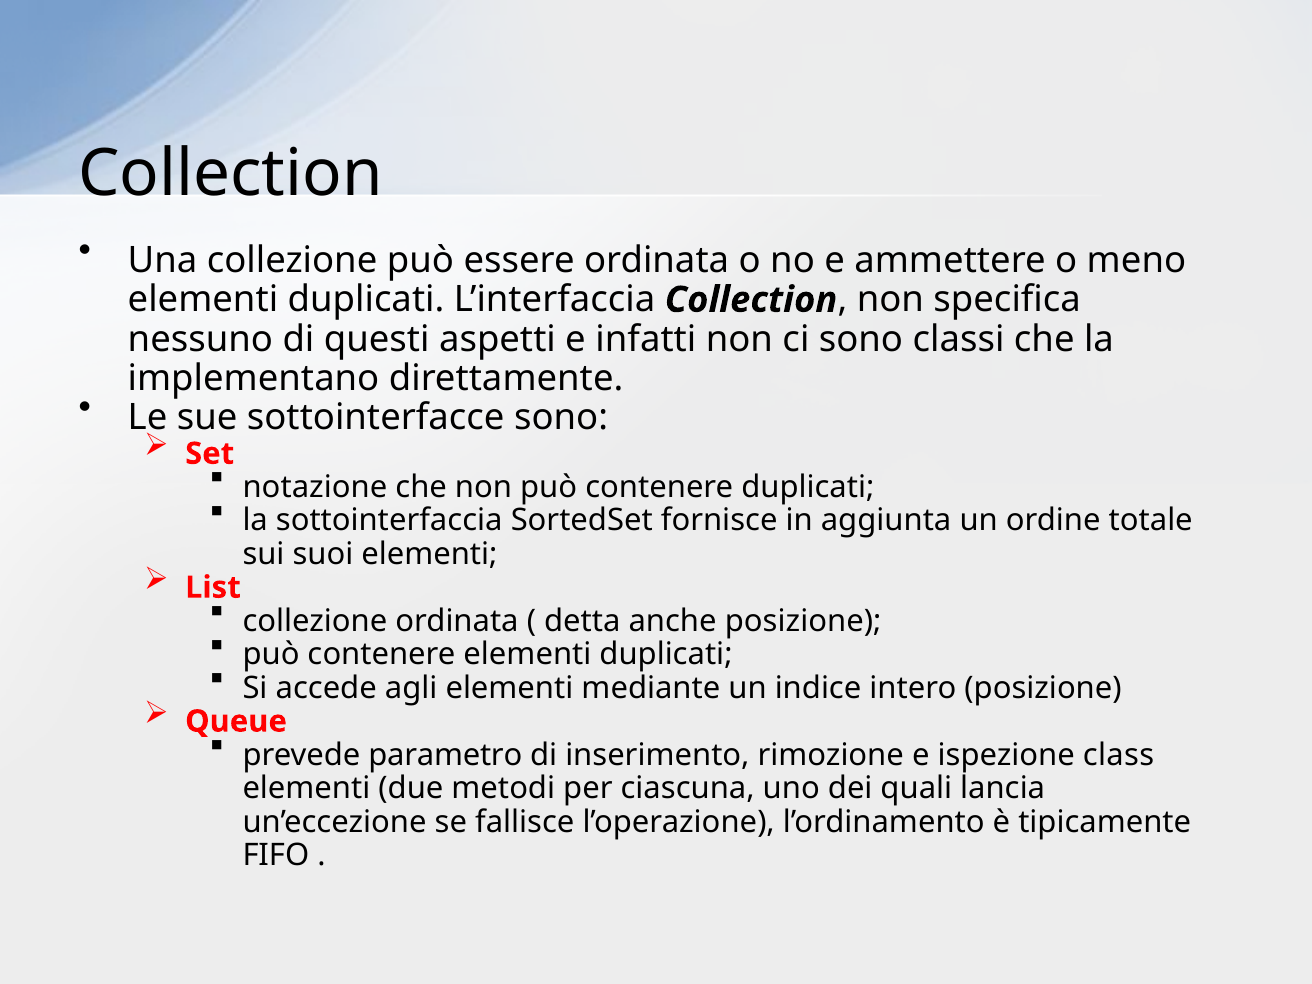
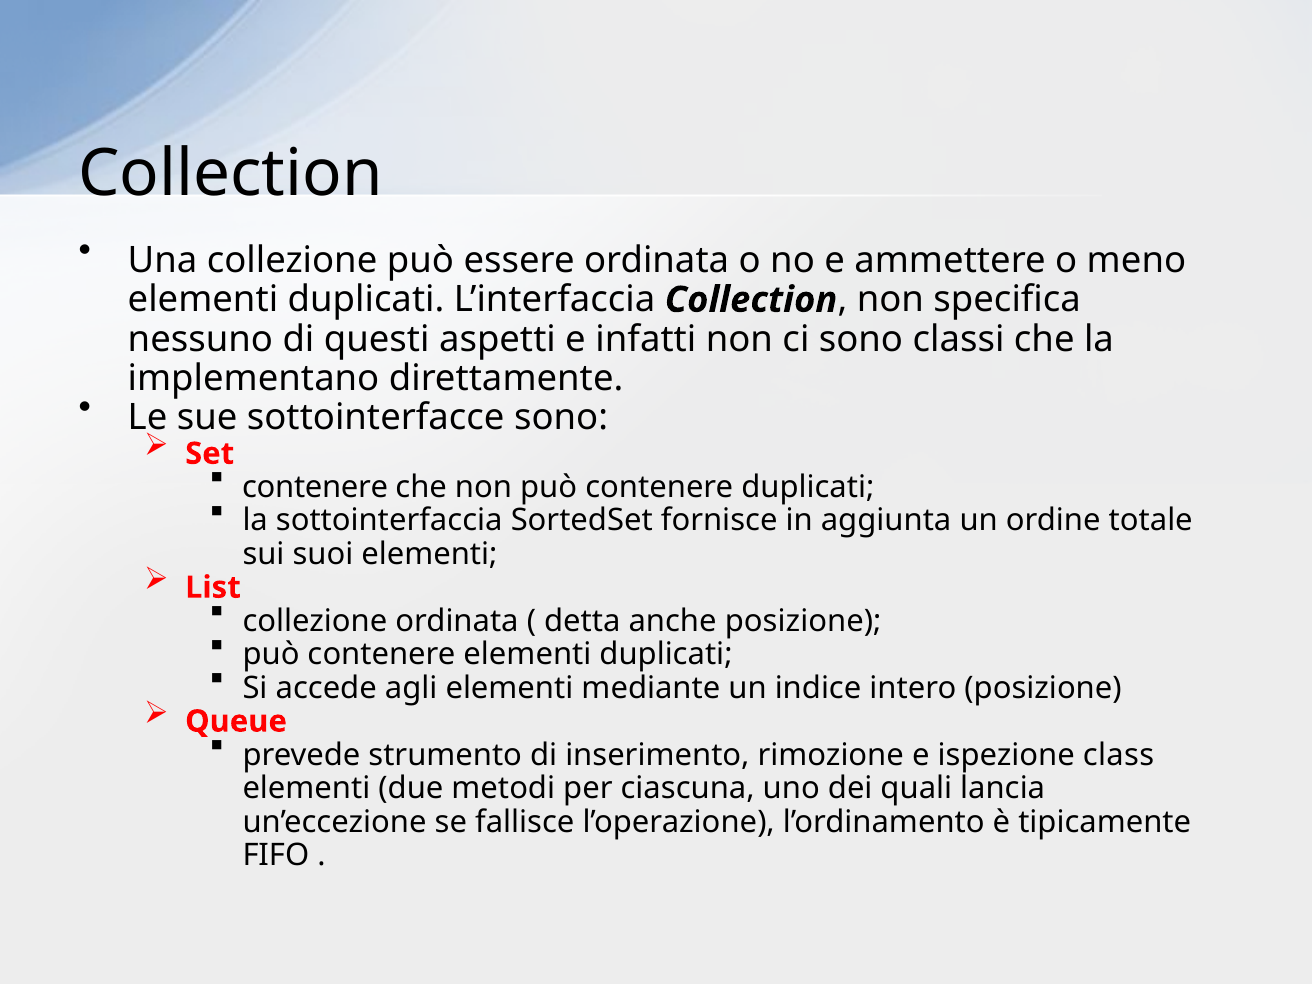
notazione: notazione -> contenere (315, 487)
parametro: parametro -> strumento (445, 755)
